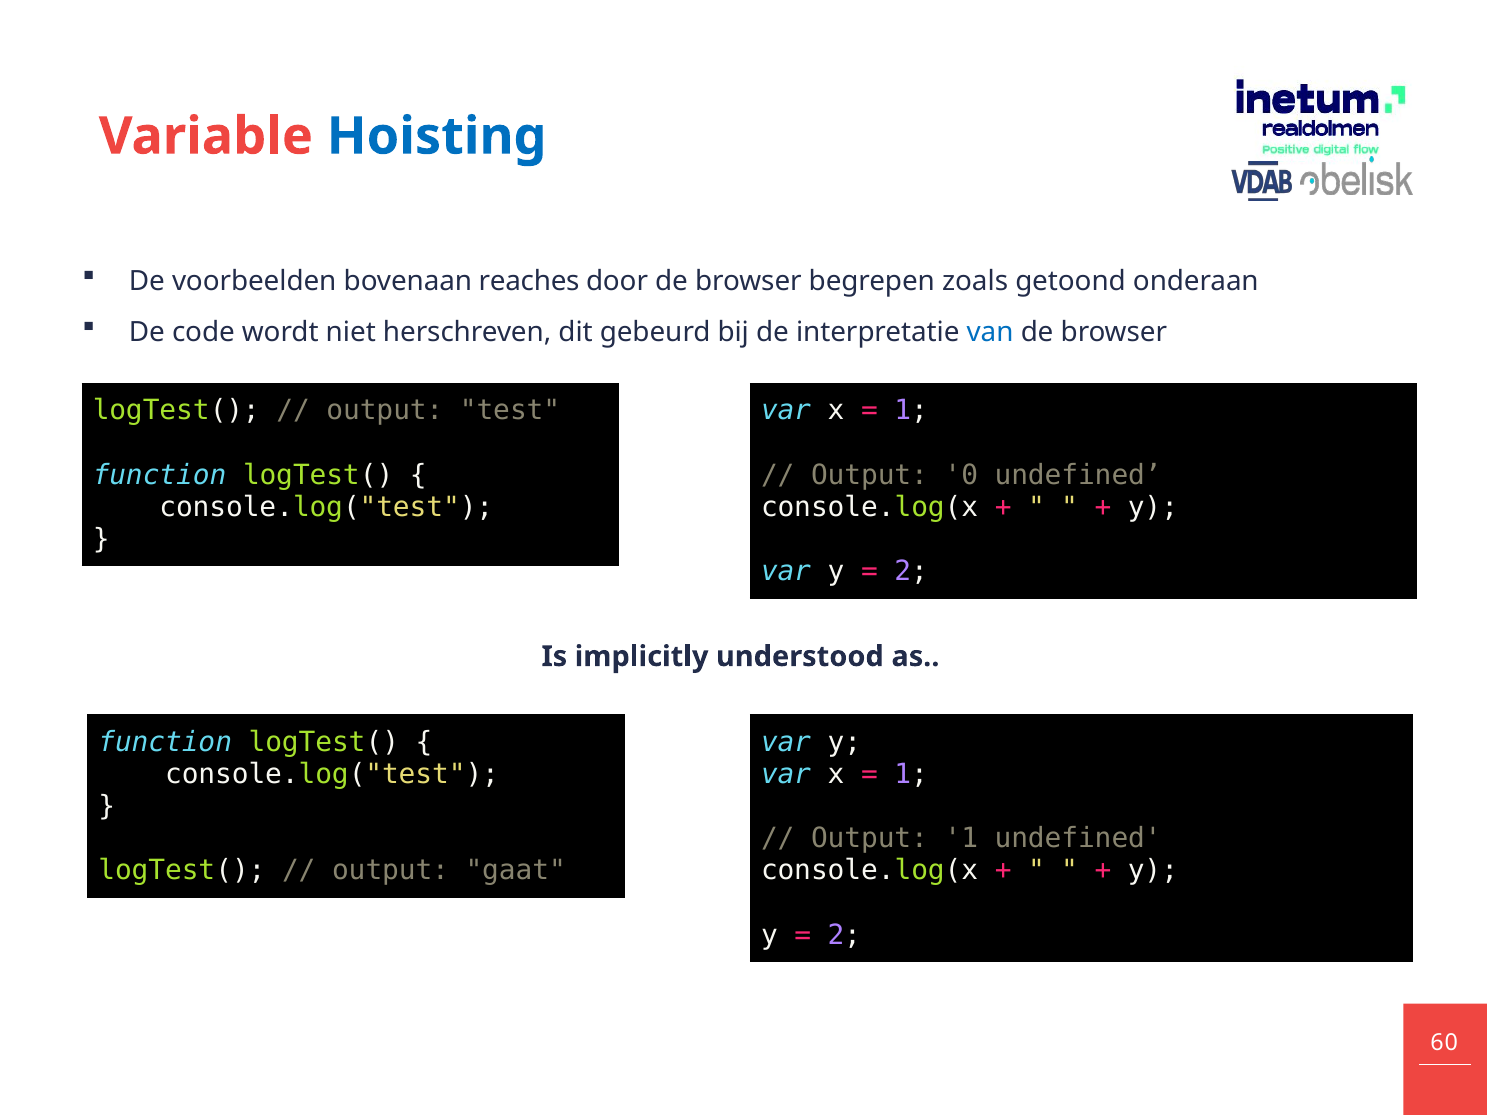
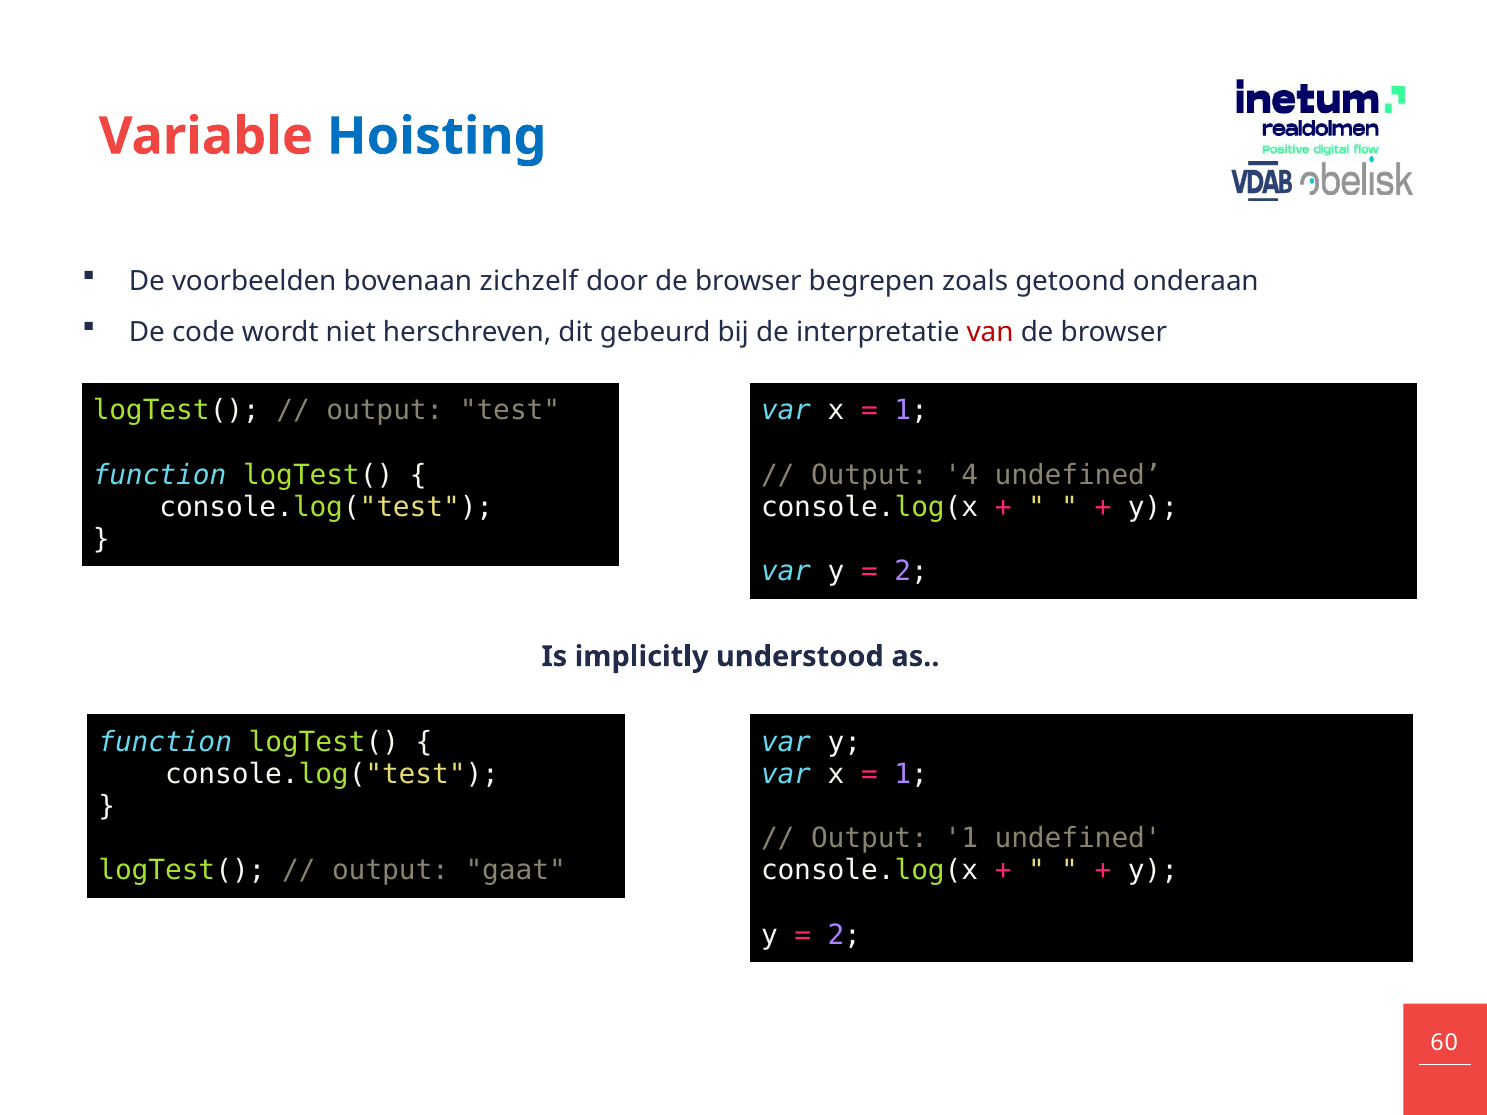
reaches: reaches -> zichzelf (529, 281)
van colour: blue -> red (990, 332)
0: 0 -> 4 (961, 475)
